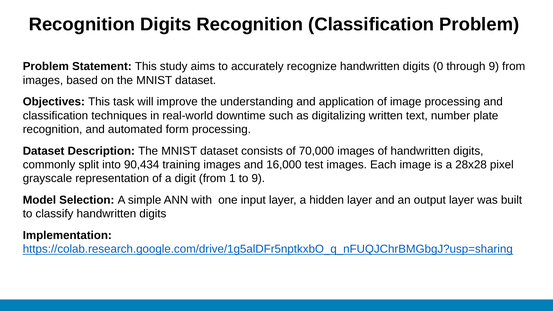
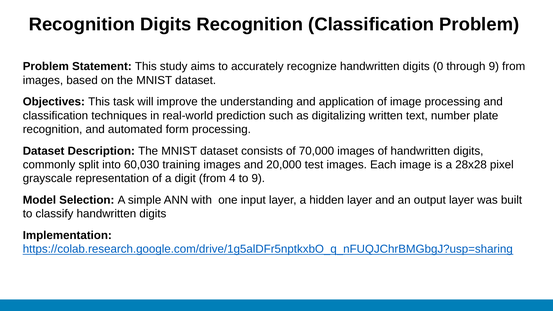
downtime: downtime -> prediction (241, 116)
90,434: 90,434 -> 60,030 (142, 165)
16,000: 16,000 -> 20,000 (284, 165)
1: 1 -> 4 (232, 179)
